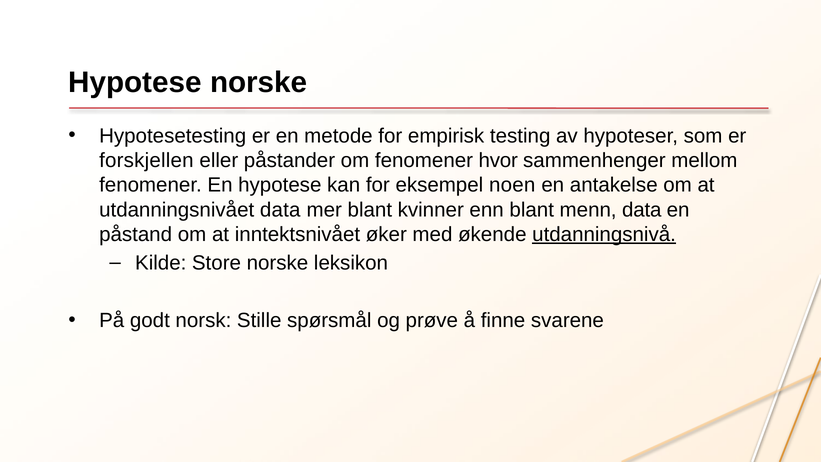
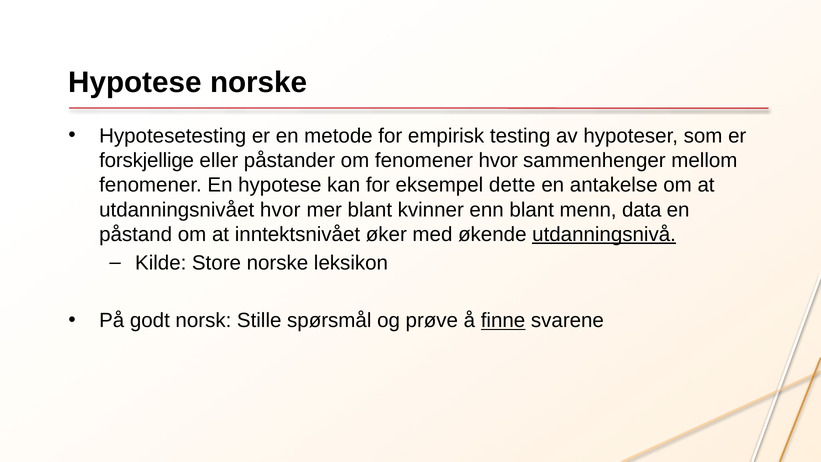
forskjellen: forskjellen -> forskjellige (147, 160)
noen: noen -> dette (512, 185)
utdanningsnivået data: data -> hvor (280, 210)
finne underline: none -> present (503, 320)
